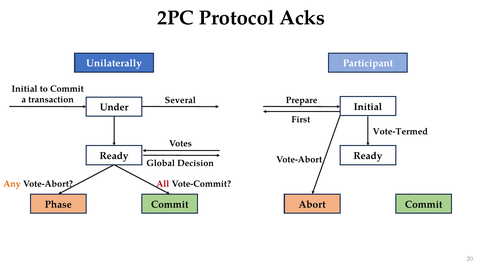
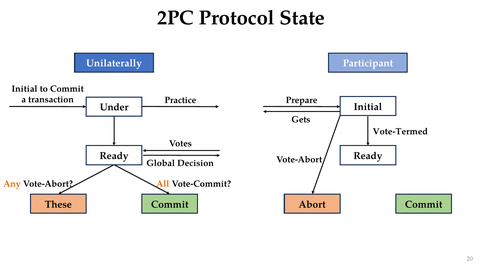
Acks: Acks -> State (302, 18)
Several: Several -> Practice (180, 100)
First: First -> Gets (301, 119)
All colour: red -> orange (163, 184)
Phase: Phase -> These (58, 204)
